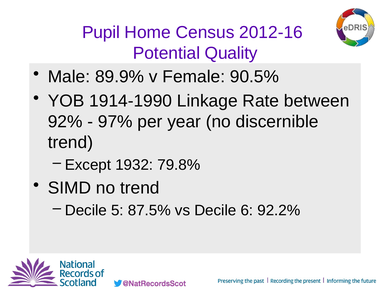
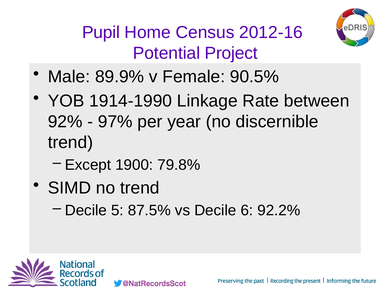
Quality: Quality -> Project (231, 53)
1932: 1932 -> 1900 (134, 165)
